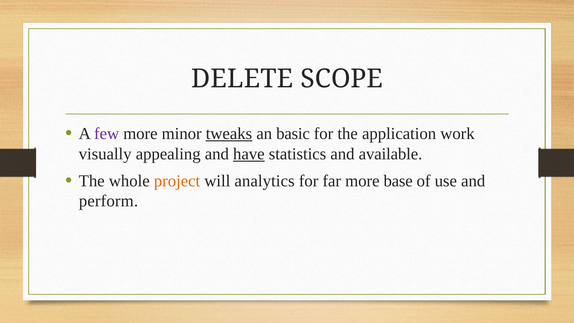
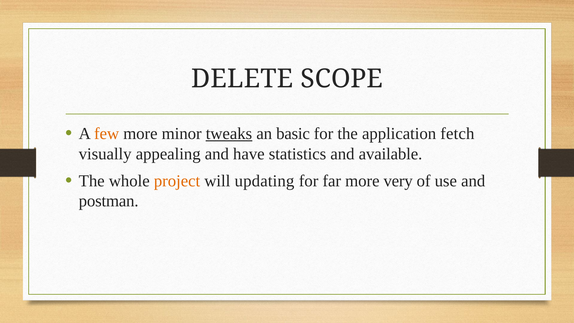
few colour: purple -> orange (107, 134)
work: work -> fetch (457, 134)
have underline: present -> none (249, 154)
analytics: analytics -> updating (265, 181)
base: base -> very (398, 181)
perform: perform -> postman (109, 201)
